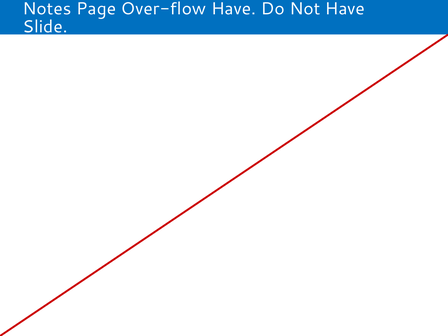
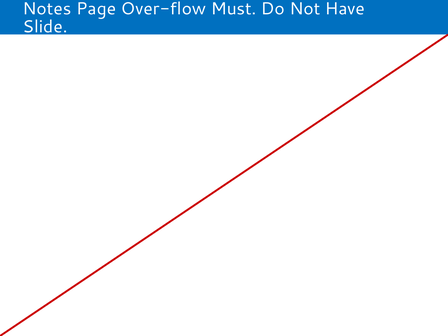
Over-flow Have: Have -> Must (234, 9)
